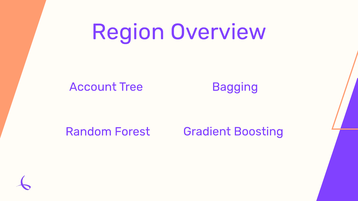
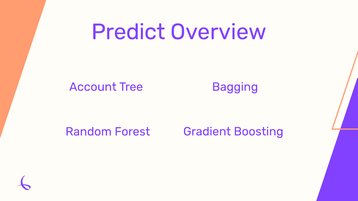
Region: Region -> Predict (128, 32)
